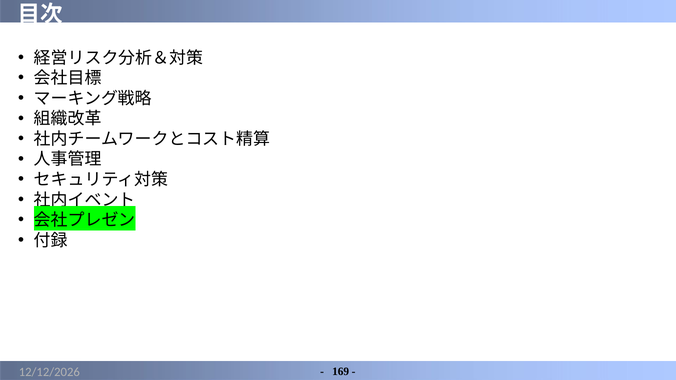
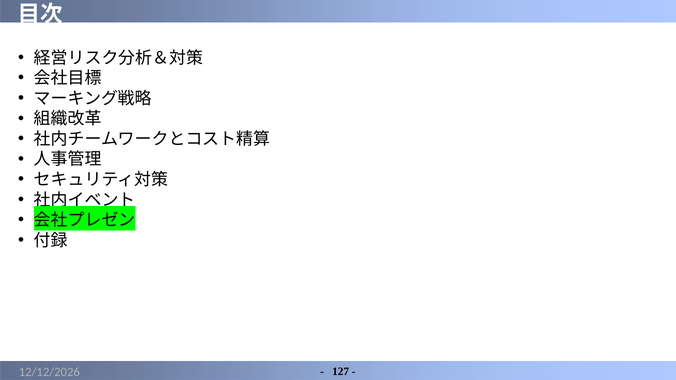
169: 169 -> 127 (341, 372)
